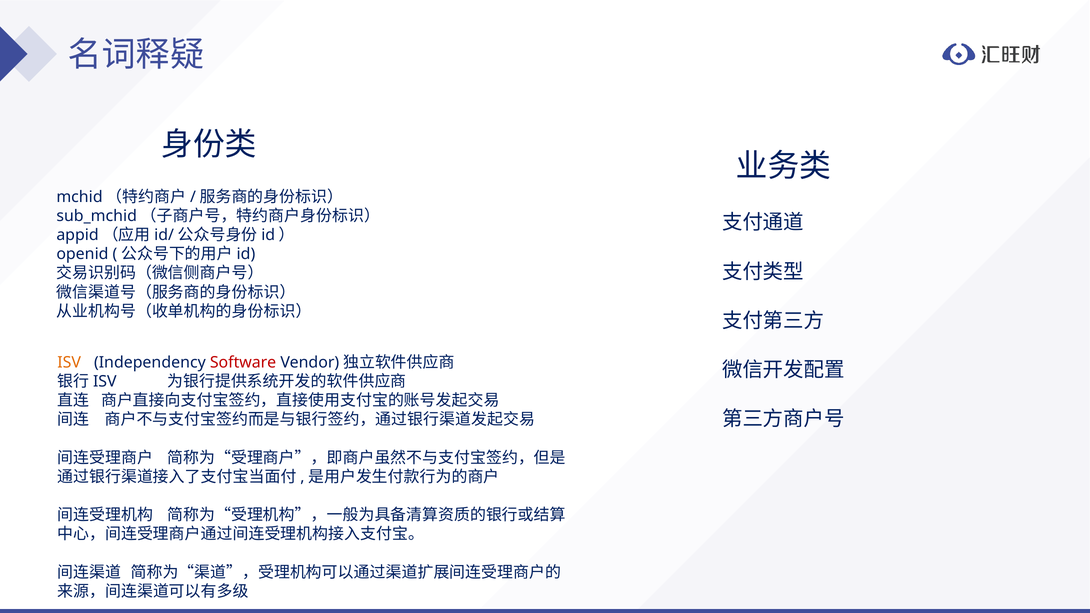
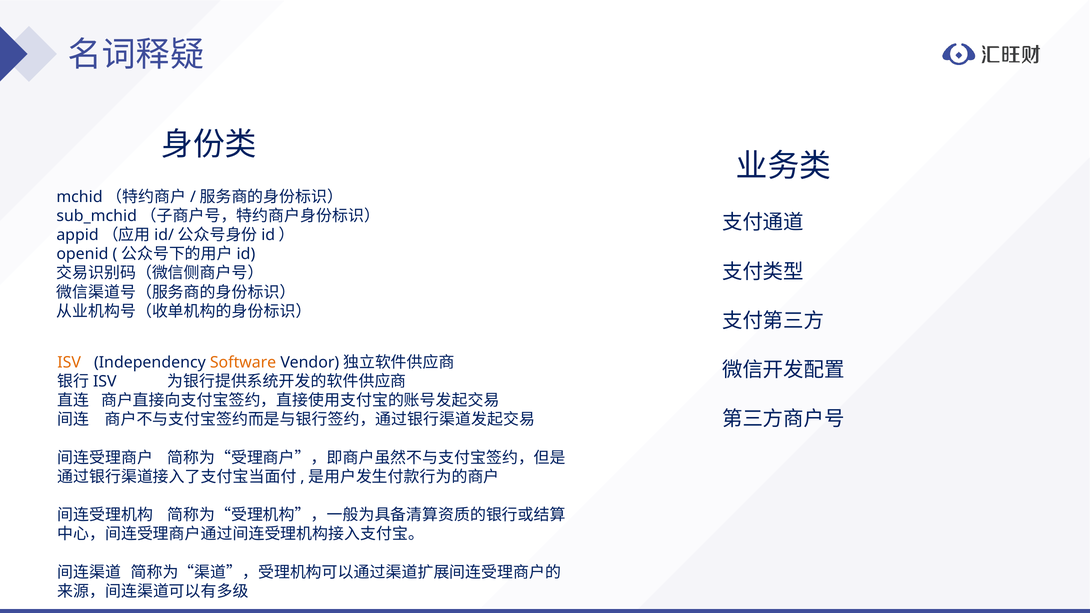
Software colour: red -> orange (243, 362)
